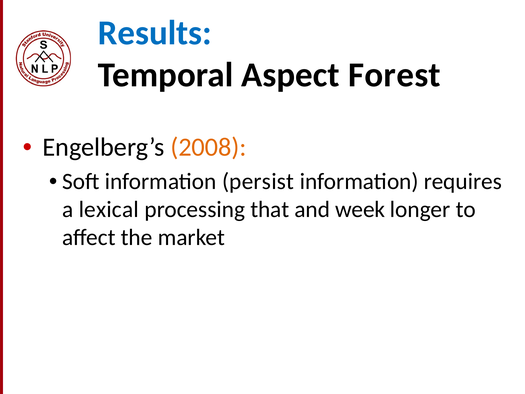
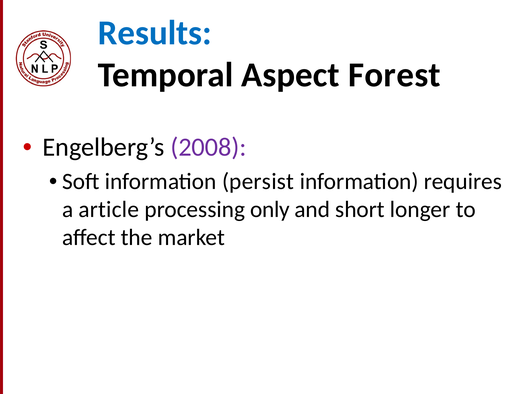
2008 colour: orange -> purple (208, 147)
lexical: lexical -> article (109, 209)
that: that -> only (270, 209)
week: week -> short (360, 209)
